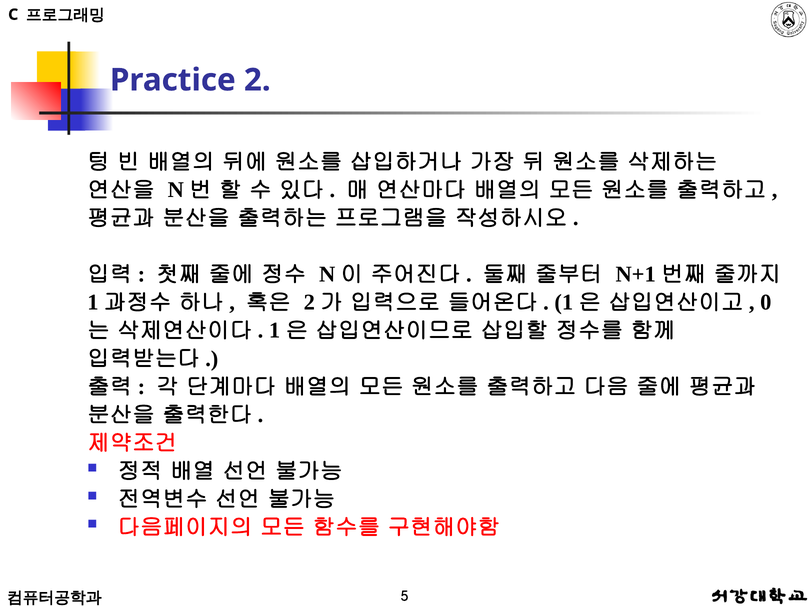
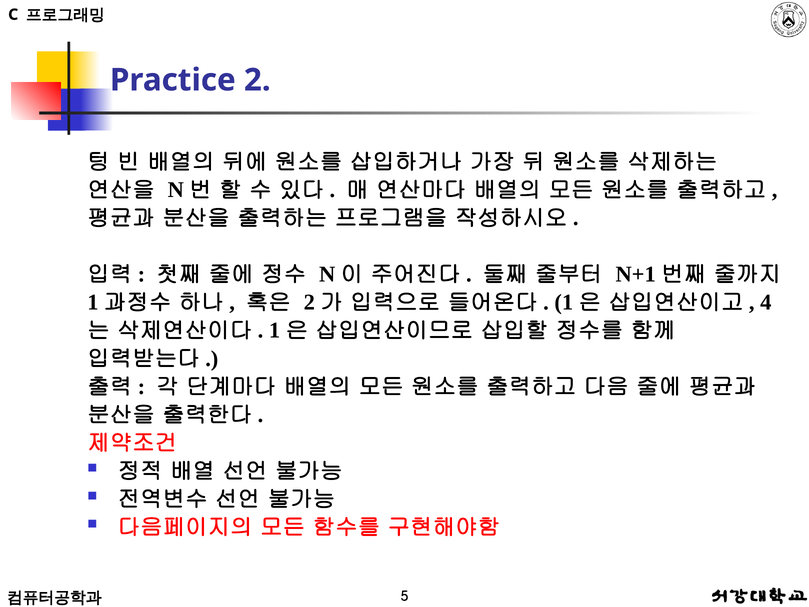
0: 0 -> 4 (766, 302)
